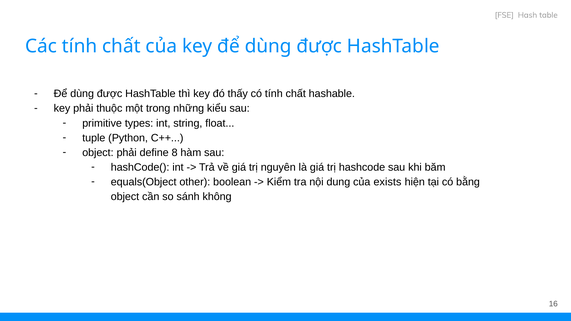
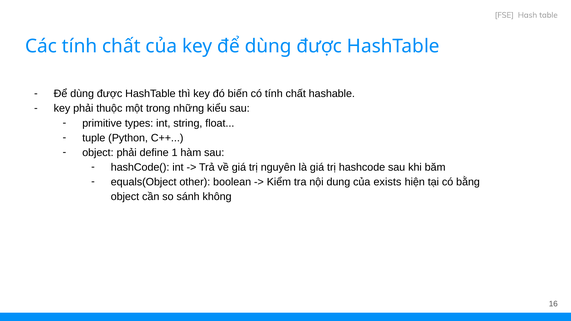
thấy: thấy -> biến (238, 94)
8: 8 -> 1 (175, 153)
